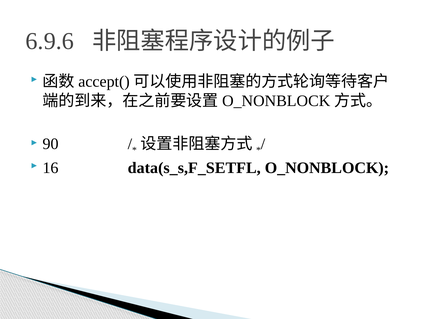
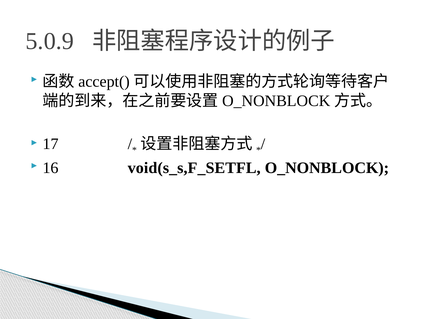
6.9.6: 6.9.6 -> 5.0.9 (50, 41)
90: 90 -> 17 (51, 144)
data(s_s,F_SETFL: data(s_s,F_SETFL -> void(s_s,F_SETFL (194, 168)
